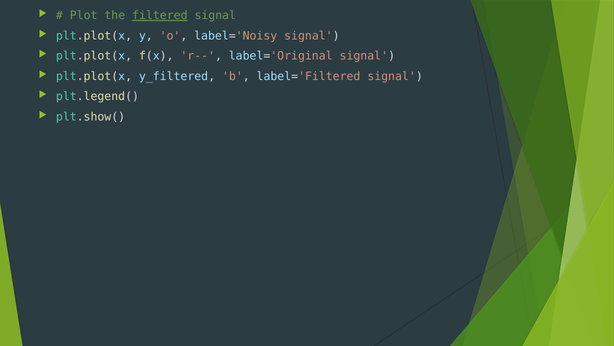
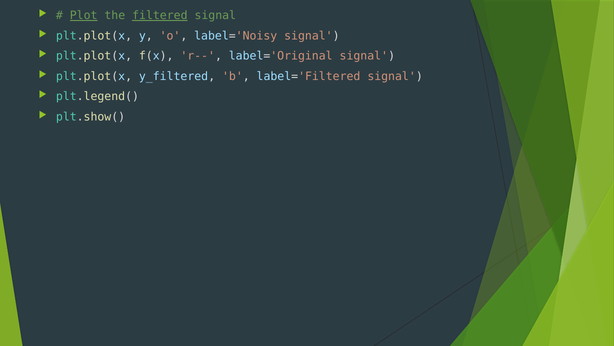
Plot underline: none -> present (84, 15)
